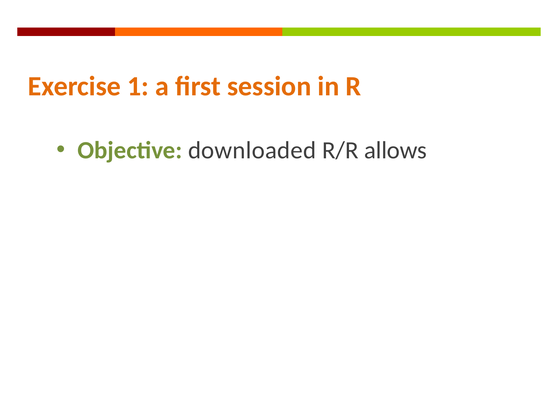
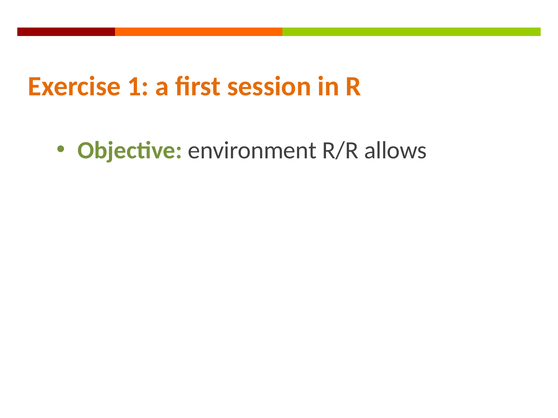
downloaded: downloaded -> environment (252, 151)
